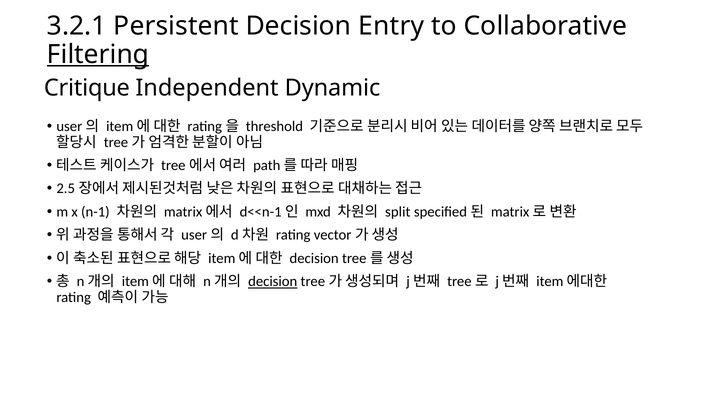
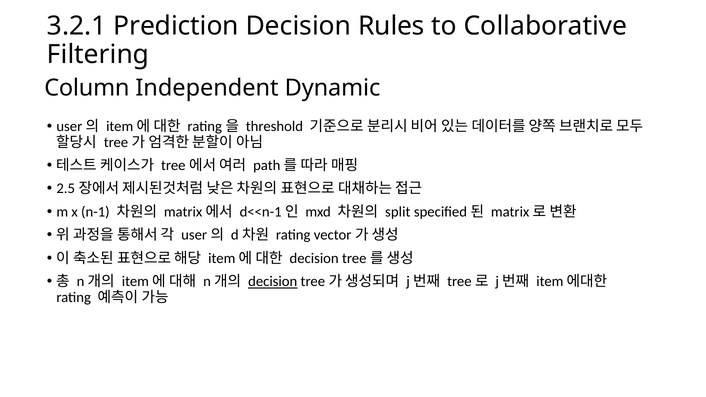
Persistent: Persistent -> Prediction (176, 26)
Entry: Entry -> Rules (391, 26)
Filtering underline: present -> none (98, 54)
Critique: Critique -> Column (87, 88)
